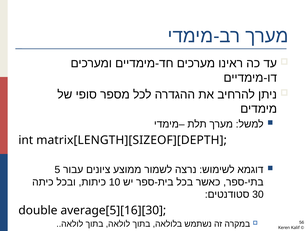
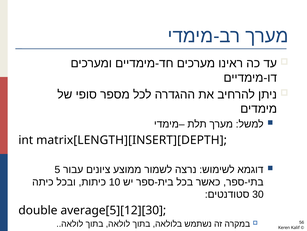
matrix[LENGTH][SIZEOF][DEPTH: matrix[LENGTH][SIZEOF][DEPTH -> matrix[LENGTH][INSERT][DEPTH (132, 140)
average[5][16][30: average[5][16][30 -> average[5][12][30 (113, 210)
